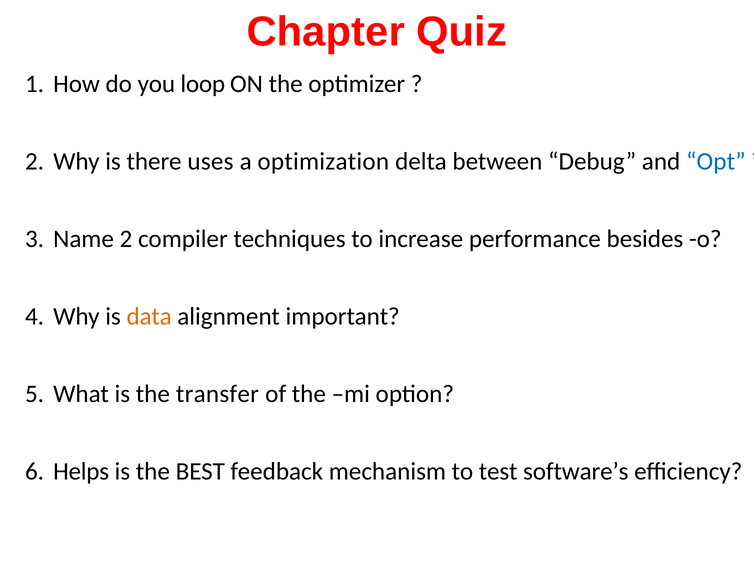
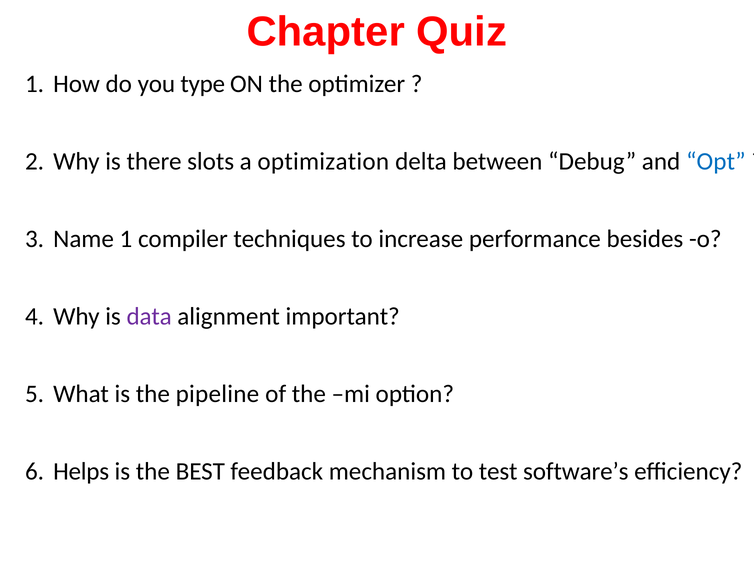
loop: loop -> type (203, 84)
uses: uses -> slots (211, 161)
Name 2: 2 -> 1 (126, 239)
data colour: orange -> purple (149, 316)
transfer: transfer -> pipeline (217, 394)
